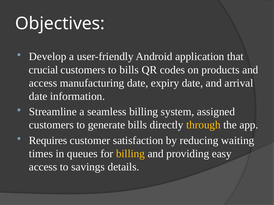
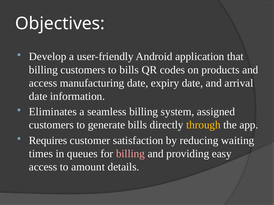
crucial: crucial -> billing (43, 70)
Streamline: Streamline -> Eliminates (53, 112)
billing colour: yellow -> pink (130, 154)
savings: savings -> amount (88, 167)
